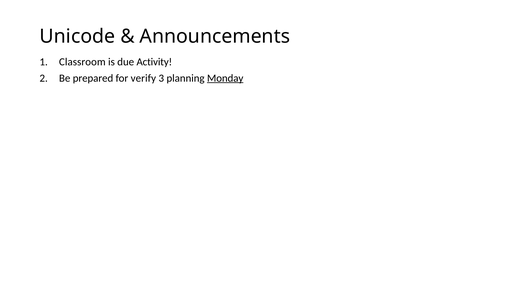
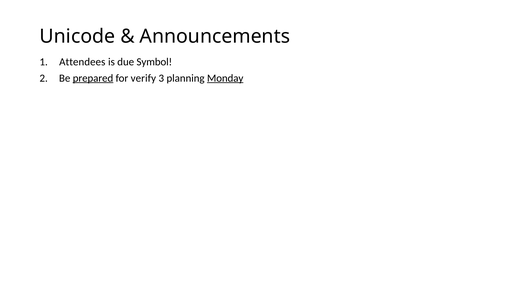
Classroom: Classroom -> Attendees (82, 62)
Activity: Activity -> Symbol (154, 62)
prepared underline: none -> present (93, 78)
